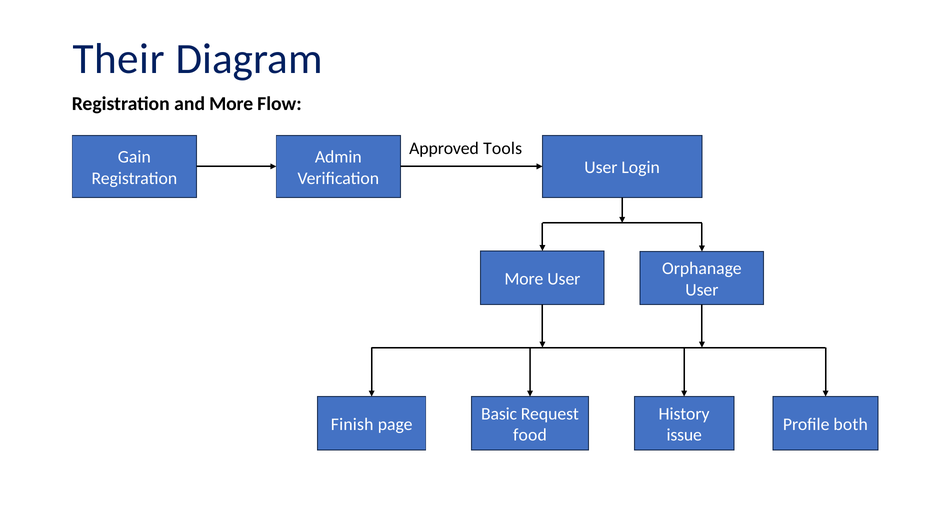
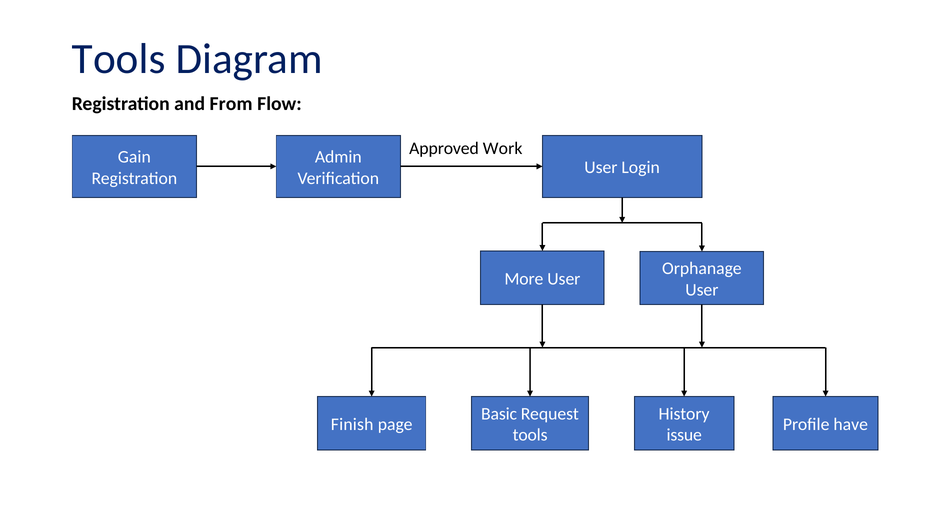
Their: Their -> Tools (119, 59)
and More: More -> From (231, 104)
Tools: Tools -> Work (503, 149)
both: both -> have (851, 425)
food: food -> tools (530, 435)
